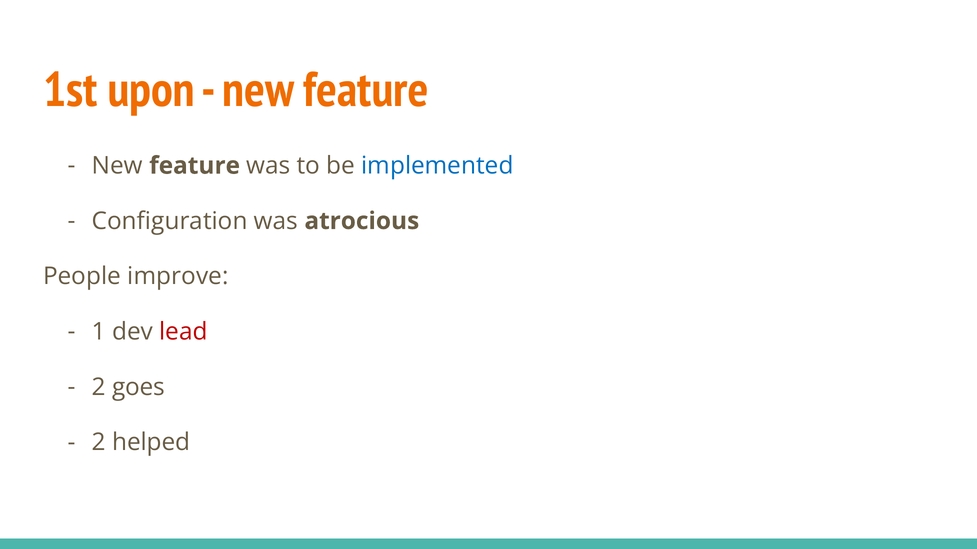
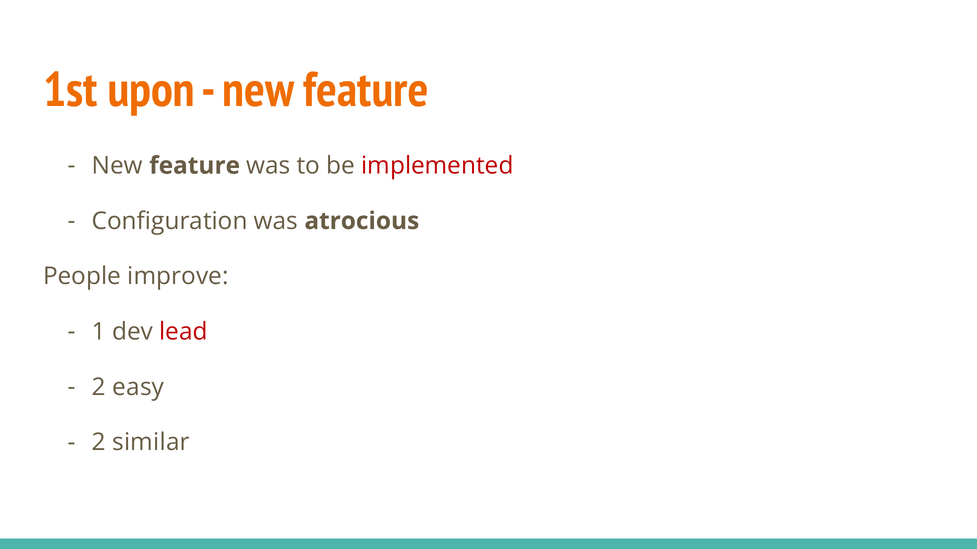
implemented colour: blue -> red (437, 166)
goes: goes -> easy (138, 387)
helped: helped -> similar (151, 443)
